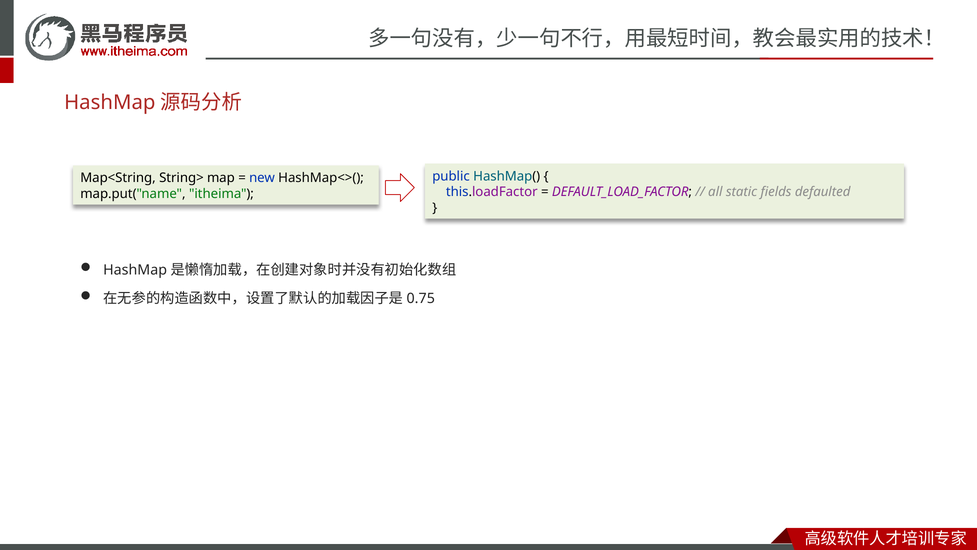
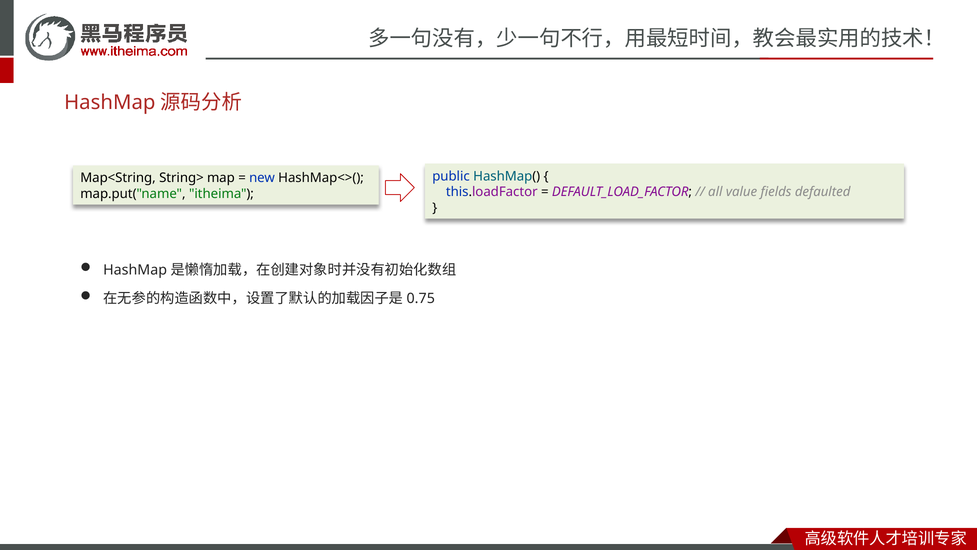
static: static -> value (742, 192)
